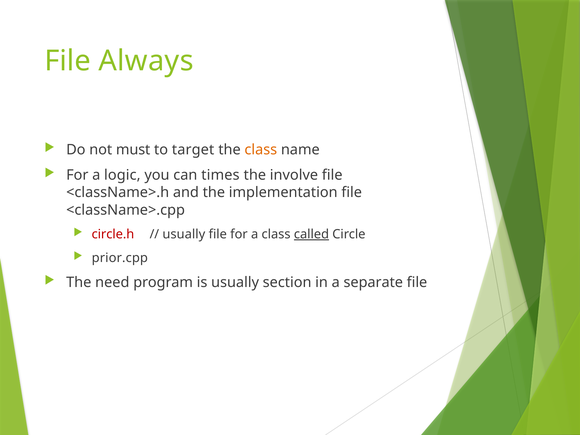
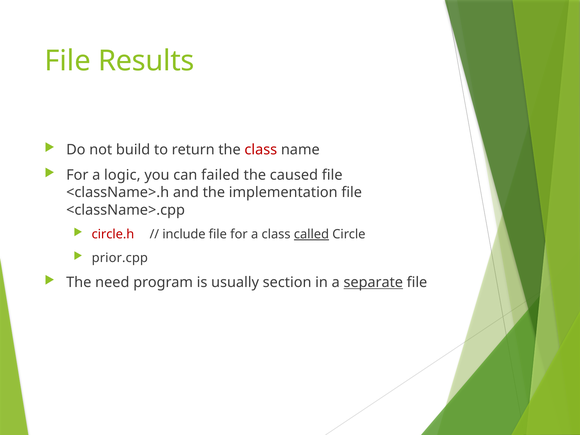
Always: Always -> Results (146, 61)
must: must -> build (133, 150)
target: target -> return (193, 150)
class colour: orange -> red (261, 150)
times: times -> failed (220, 175)
involve: involve -> caused (294, 175)
usually: usually -> include (184, 234)
separate underline: none -> present (373, 282)
